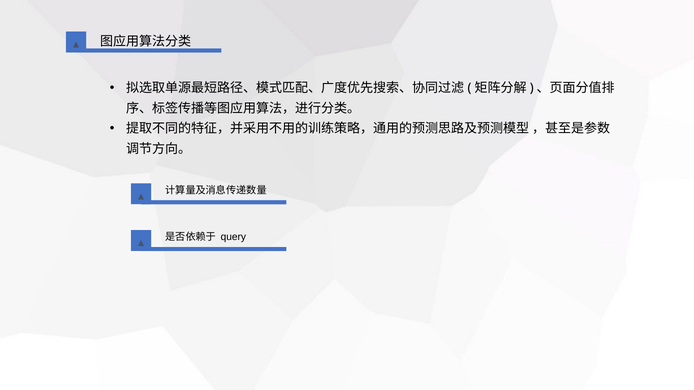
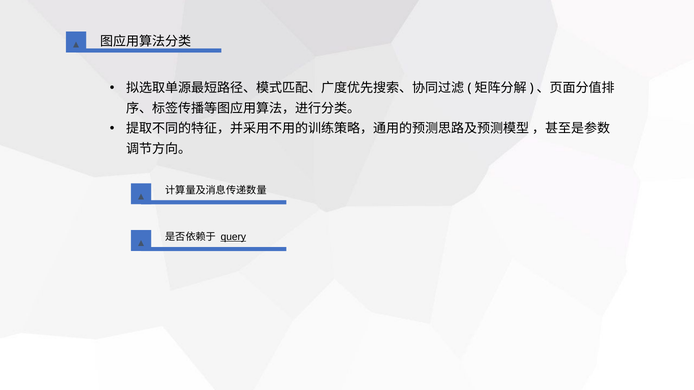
query underline: none -> present (233, 237)
